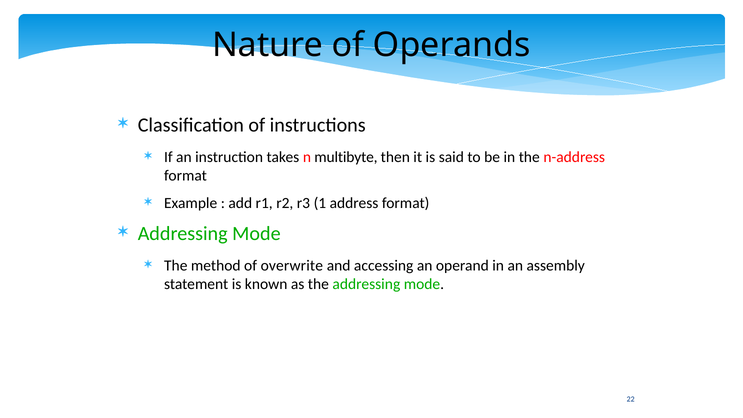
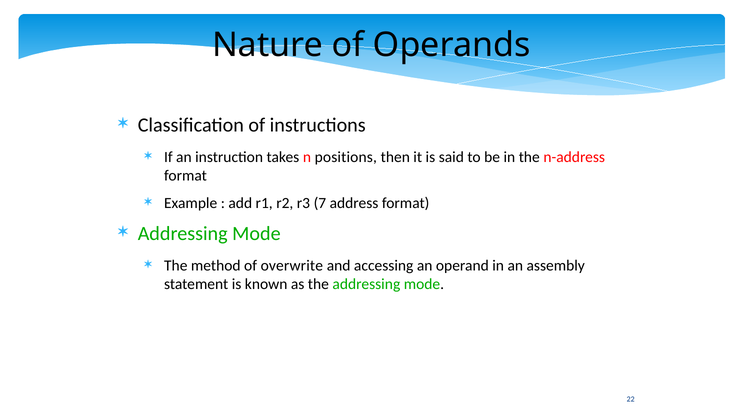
multibyte: multibyte -> positions (346, 157)
1: 1 -> 7 (320, 203)
